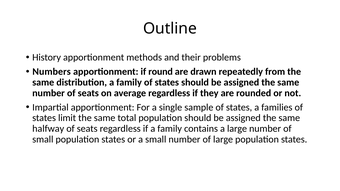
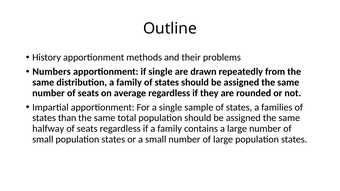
if round: round -> single (160, 72)
limit: limit -> than (67, 118)
